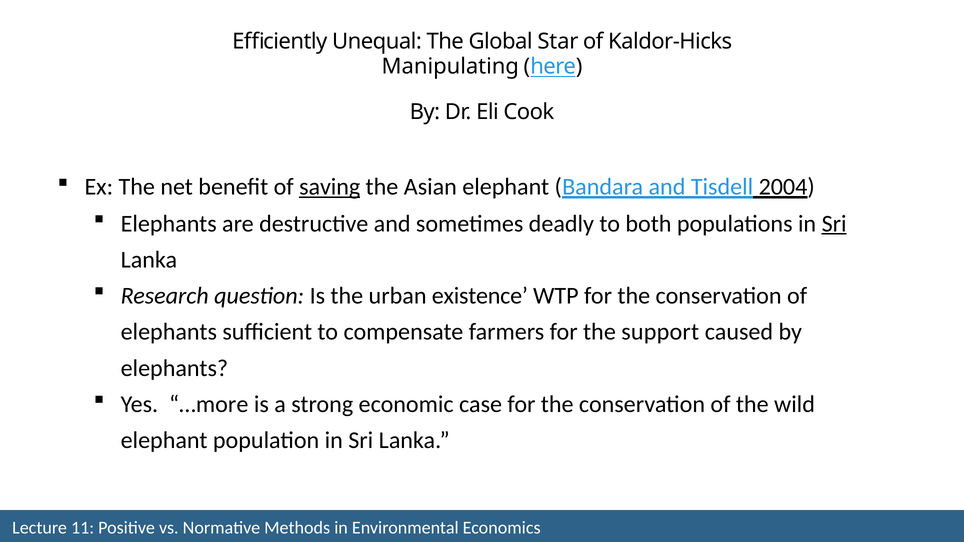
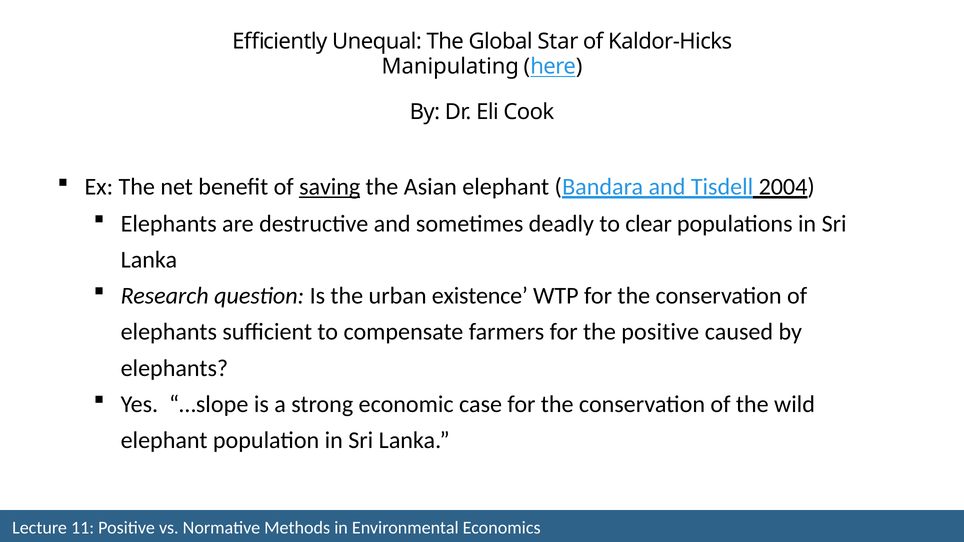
both: both -> clear (649, 224)
Sri underline: present -> none (834, 224)
the support: support -> positive (660, 332)
…more: …more -> …slope (209, 404)
